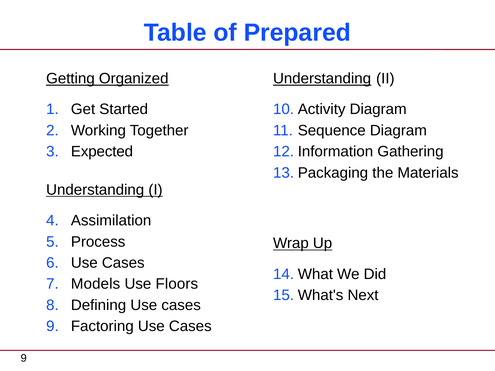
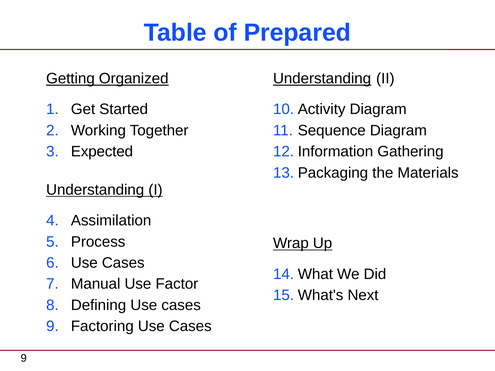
Models: Models -> Manual (96, 284)
Floors: Floors -> Factor (177, 284)
